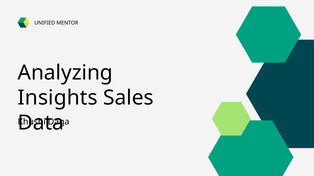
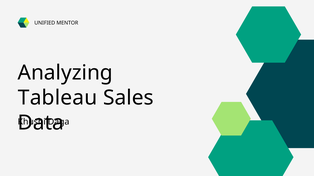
Insights: Insights -> Tableau (58, 98)
